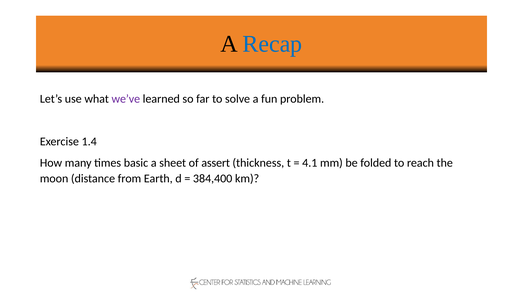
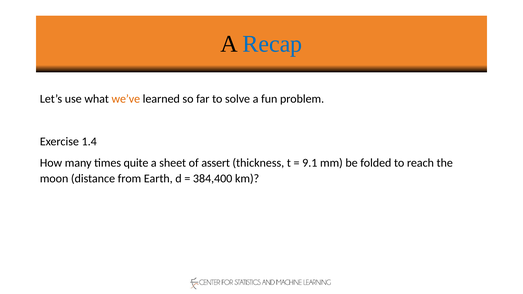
we’ve colour: purple -> orange (126, 99)
basic: basic -> quite (136, 163)
4.1: 4.1 -> 9.1 (310, 163)
